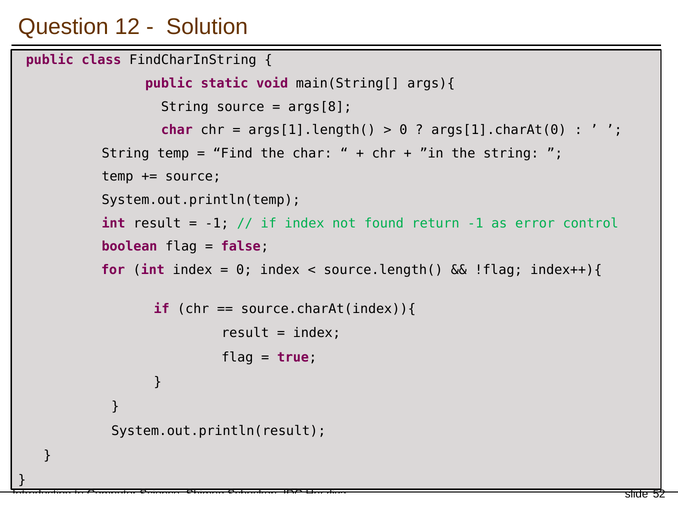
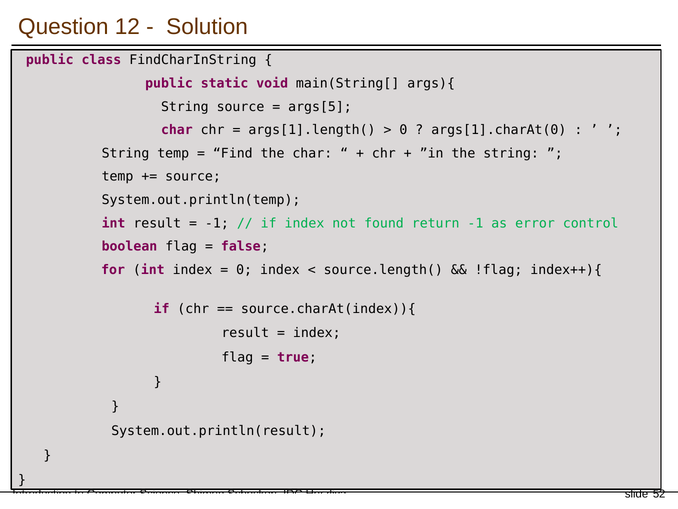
args[8: args[8 -> args[5 (320, 107)
